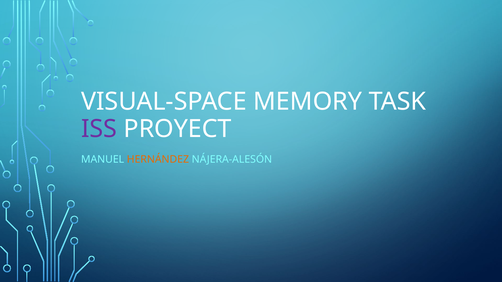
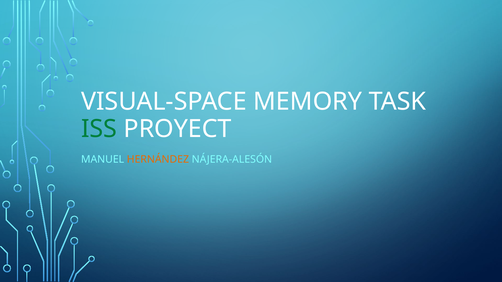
ISS colour: purple -> green (99, 129)
